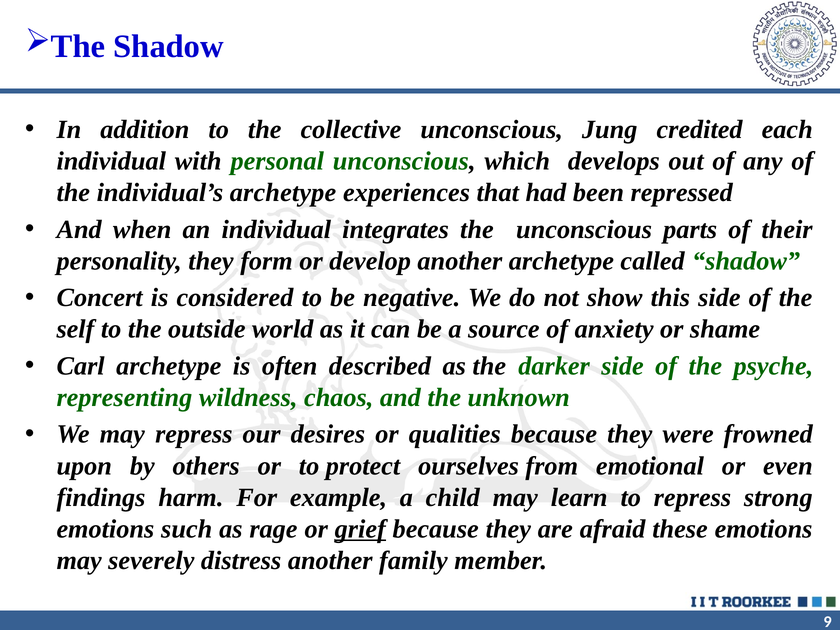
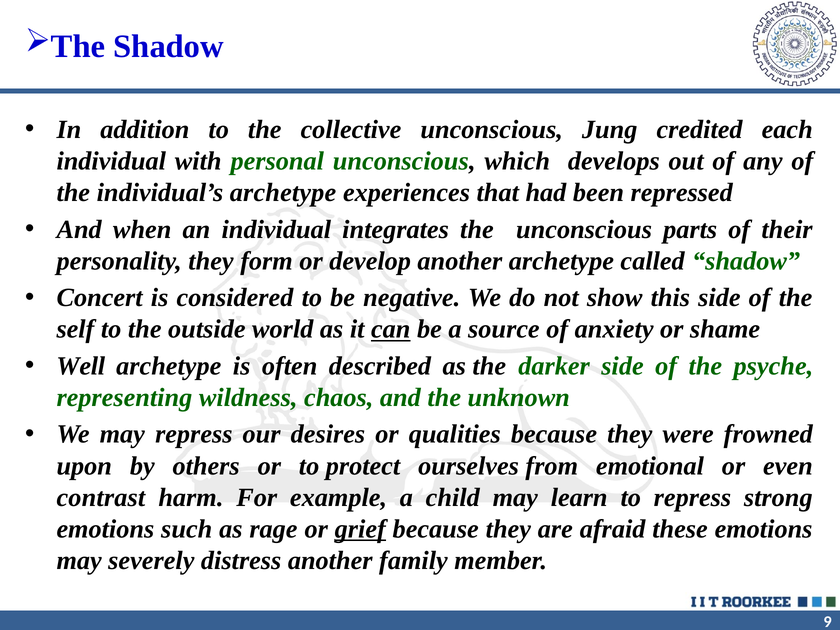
can underline: none -> present (391, 329)
Carl: Carl -> Well (81, 366)
findings: findings -> contrast (101, 497)
